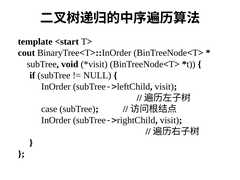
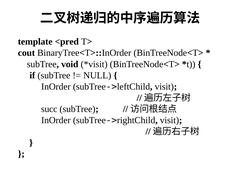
<start: <start -> <pred (67, 42)
case: case -> succ (49, 109)
